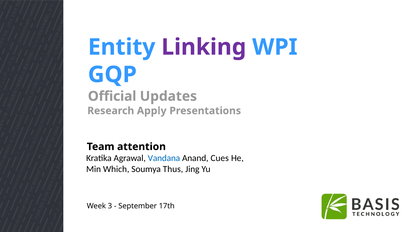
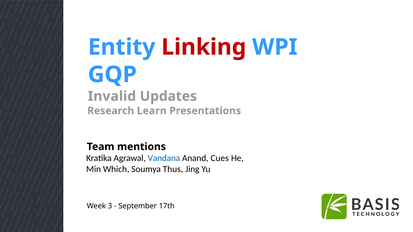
Linking colour: purple -> red (204, 47)
Official: Official -> Invalid (112, 96)
Apply: Apply -> Learn (152, 111)
attention: attention -> mentions (141, 147)
